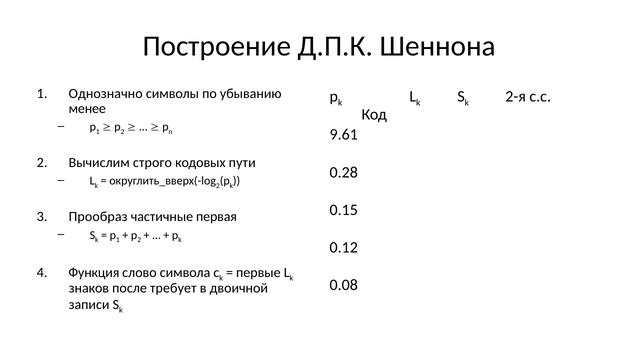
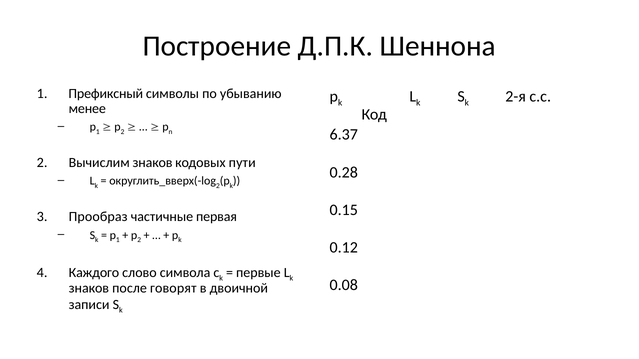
Однозначно: Однозначно -> Префиксный (106, 94)
9.61: 9.61 -> 6.37 (344, 135)
Вычислим строго: строго -> знаков (153, 163)
Функция: Функция -> Каждого (94, 273)
требует: требует -> говорят (173, 288)
